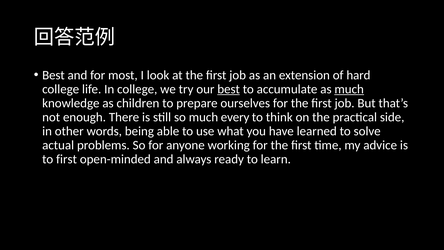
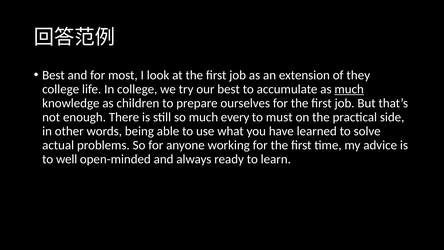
hard: hard -> they (358, 75)
best underline: present -> none (229, 89)
think: think -> must (279, 117)
to first: first -> well (67, 159)
